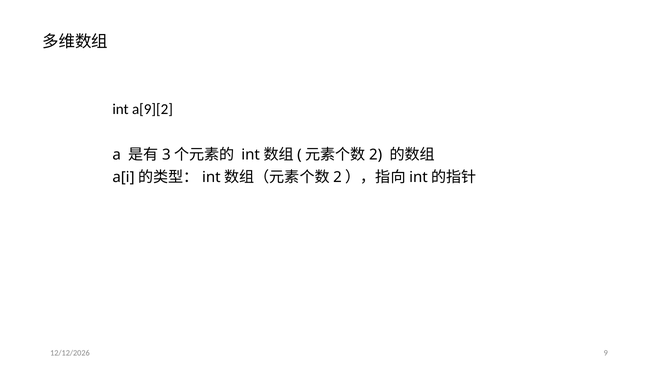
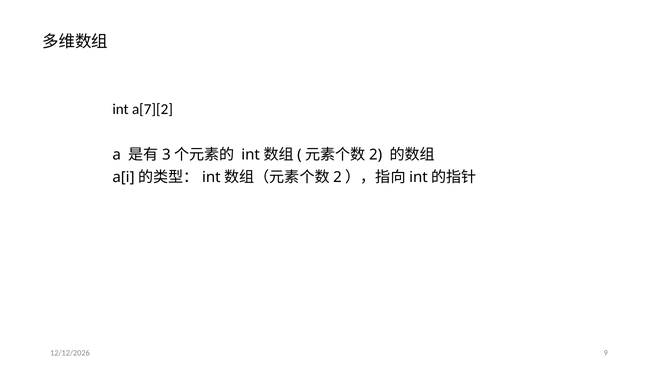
a[9][2: a[9][2 -> a[7][2 (152, 109)
